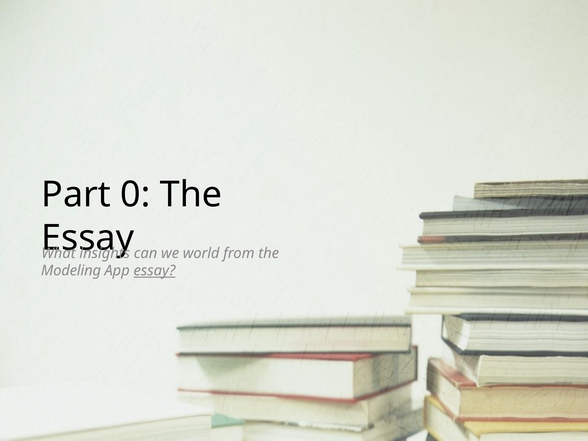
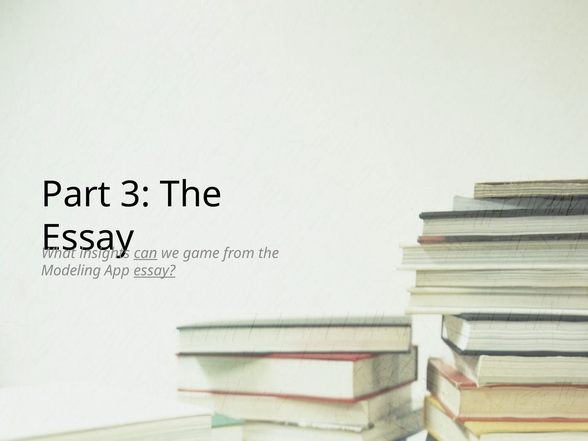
0: 0 -> 3 (135, 195)
can underline: none -> present (146, 253)
world: world -> game (201, 253)
